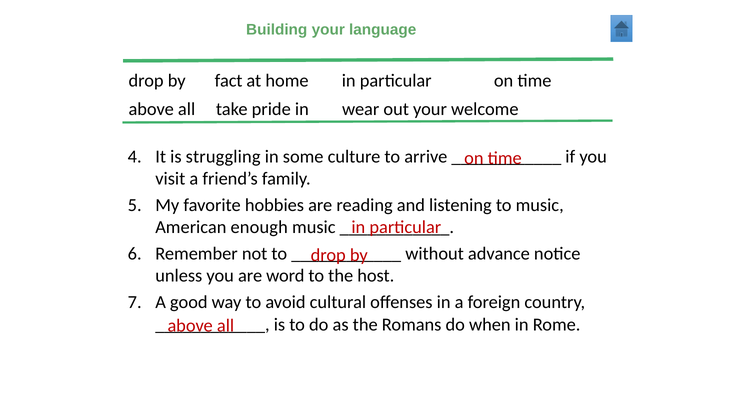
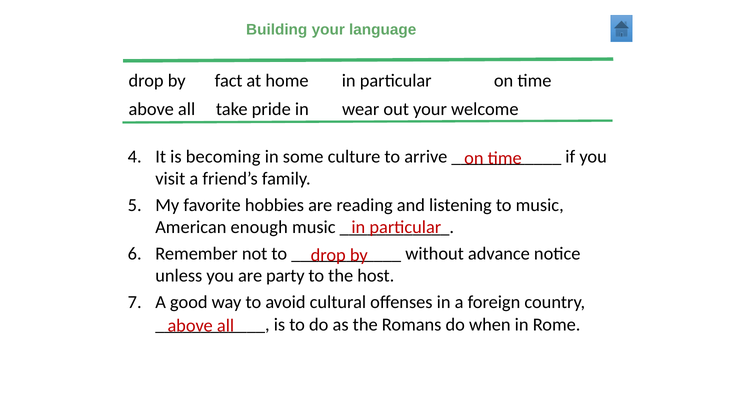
struggling: struggling -> becoming (223, 157)
word: word -> party (285, 276)
